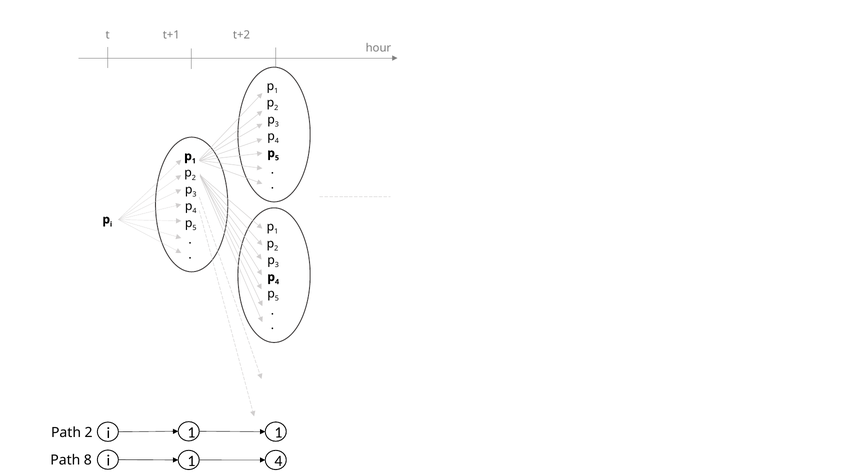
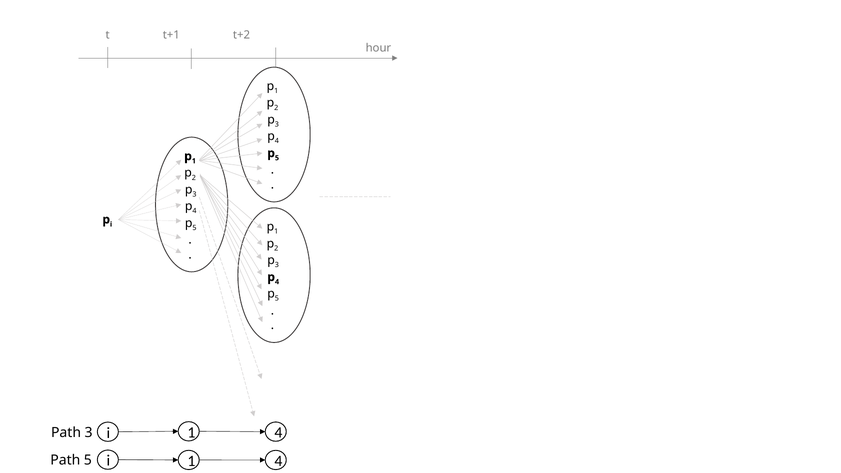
1: 1 -> 4 (278, 433)
Path 2: 2 -> 3 (89, 433)
Path 8: 8 -> 5 (88, 460)
